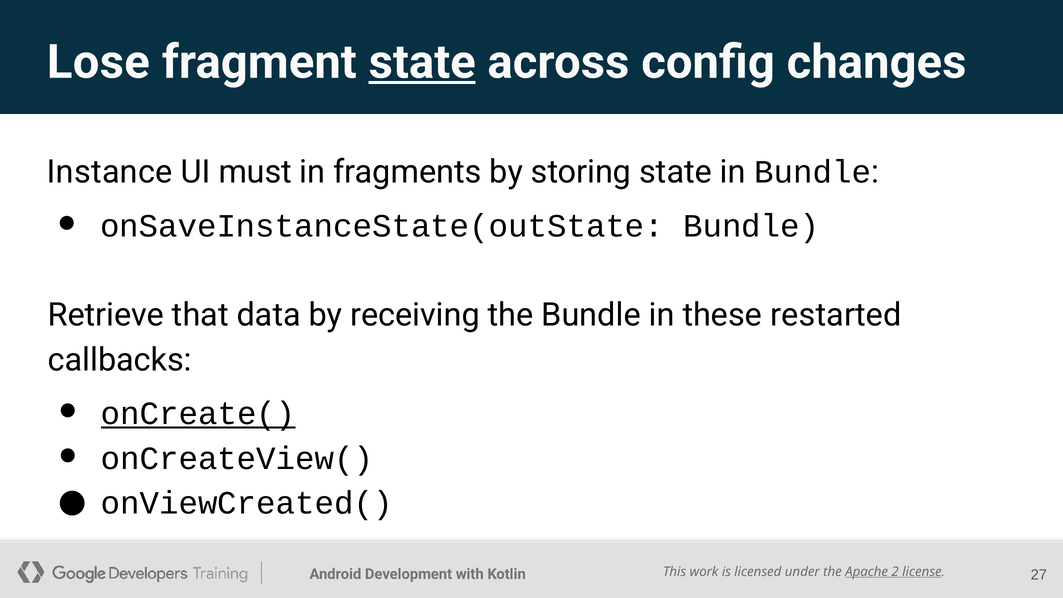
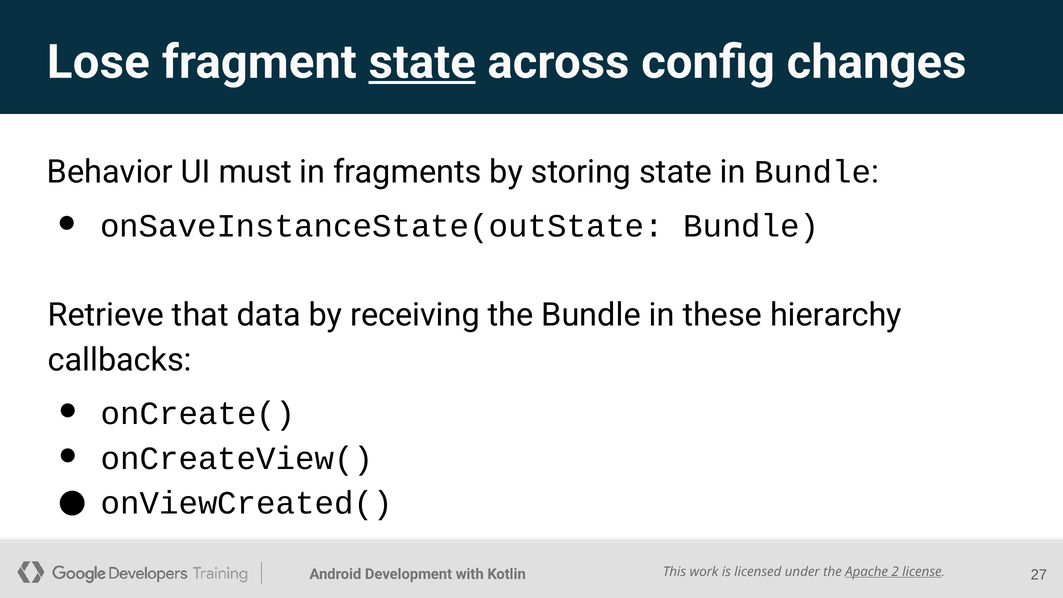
Instance: Instance -> Behavior (110, 172)
restarted: restarted -> hierarchy (836, 315)
onCreate( underline: present -> none (198, 414)
